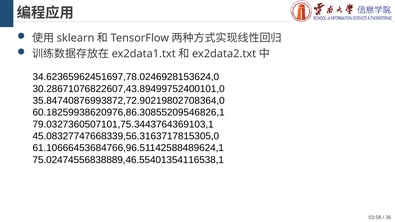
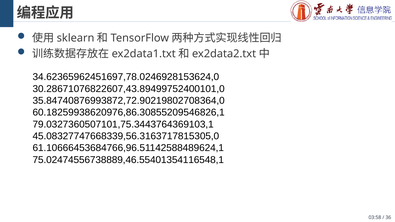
75.02474556838889,46.55401354116538,1: 75.02474556838889,46.55401354116538,1 -> 75.02474556738889,46.55401354116548,1 (128, 160)
